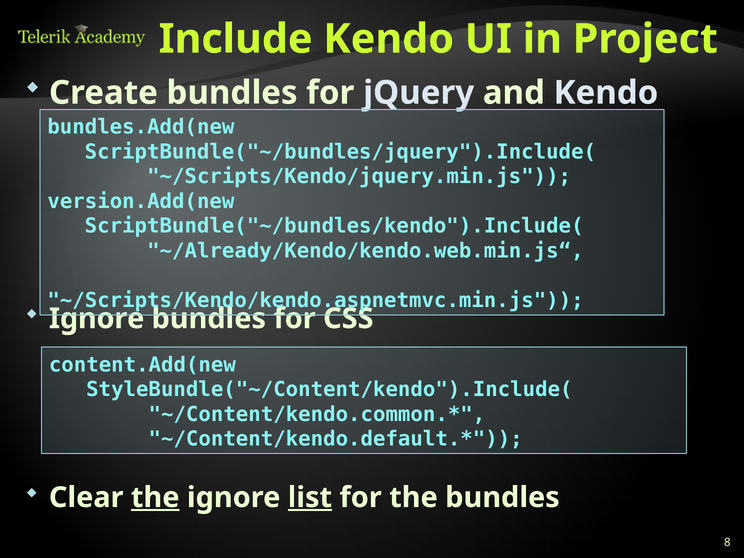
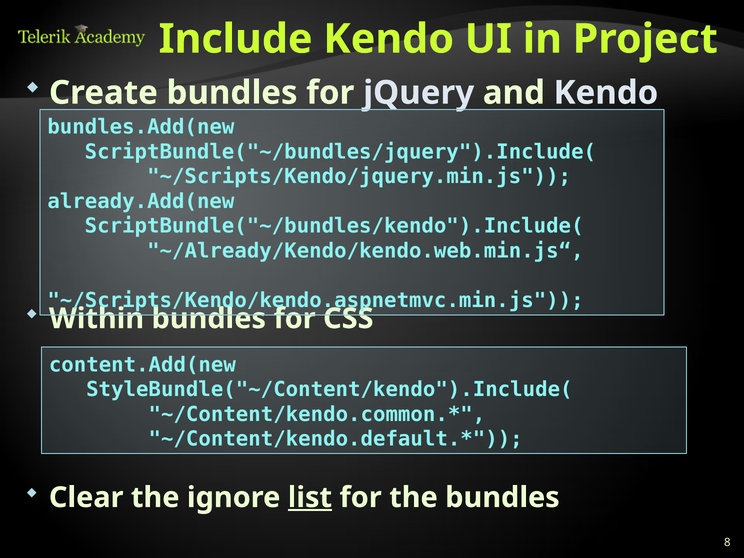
version.Add(new: version.Add(new -> already.Add(new (141, 201)
Ignore: Ignore -> Within (97, 319)
the underline: present -> none (155, 498)
